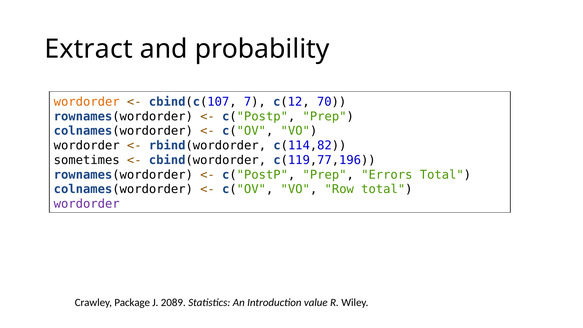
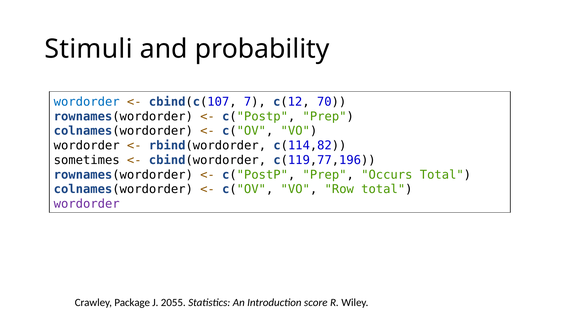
Extract: Extract -> Stimuli (89, 49)
wordorder colour: orange -> blue (87, 102)
Errors: Errors -> Occurs (387, 175)
2089: 2089 -> 2055 (173, 302)
value: value -> score (316, 302)
